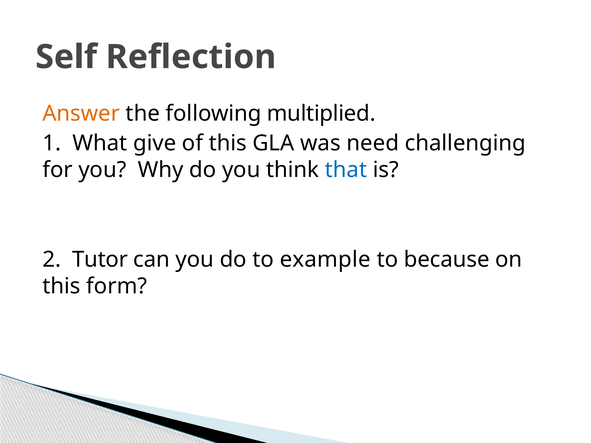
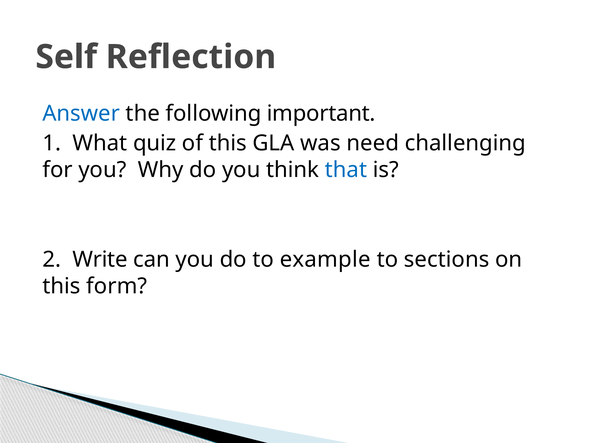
Answer colour: orange -> blue (81, 114)
multiplied: multiplied -> important (321, 114)
give: give -> quiz (155, 143)
Tutor: Tutor -> Write (100, 260)
because: because -> sections (447, 260)
